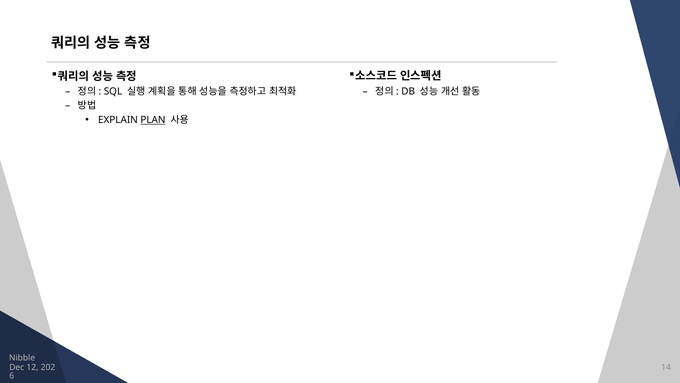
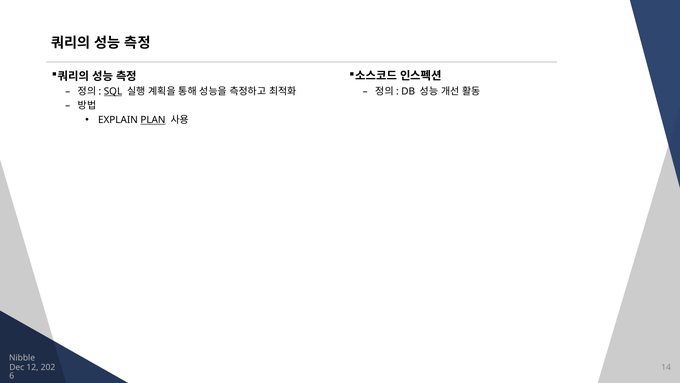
SQL underline: none -> present (113, 91)
